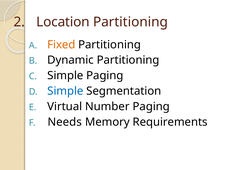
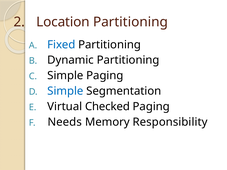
Fixed colour: orange -> blue (61, 45)
Number: Number -> Checked (107, 107)
Requirements: Requirements -> Responsibility (170, 122)
